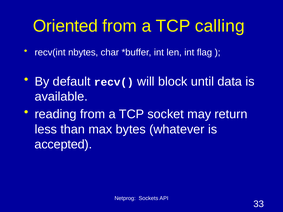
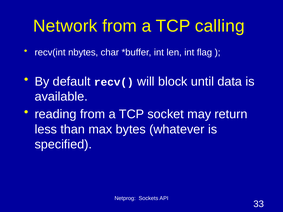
Oriented: Oriented -> Network (65, 26)
accepted: accepted -> specified (63, 145)
